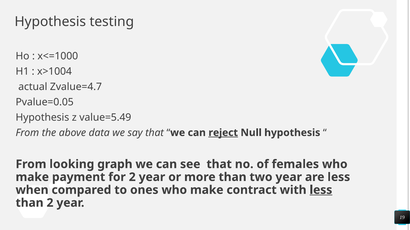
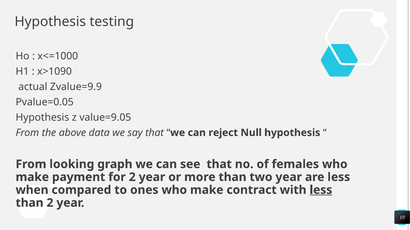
x>1004: x>1004 -> x>1090 (54, 72)
Zvalue=4.7: Zvalue=4.7 -> Zvalue=9.9 (76, 87)
value=5.49: value=5.49 -> value=9.05 (105, 118)
reject underline: present -> none (223, 133)
